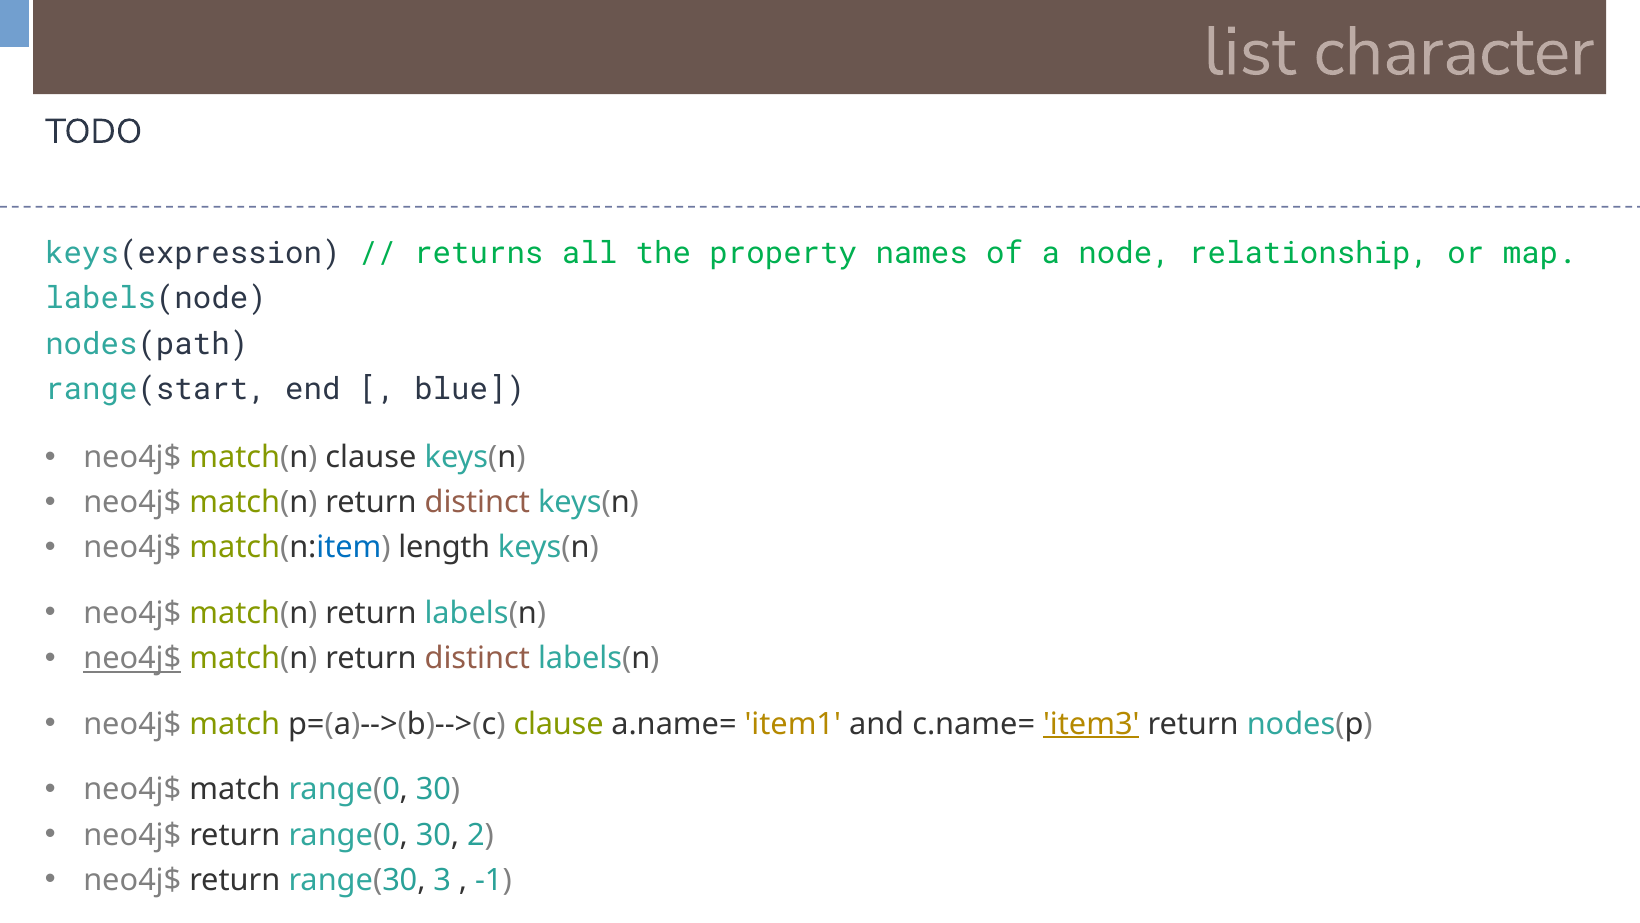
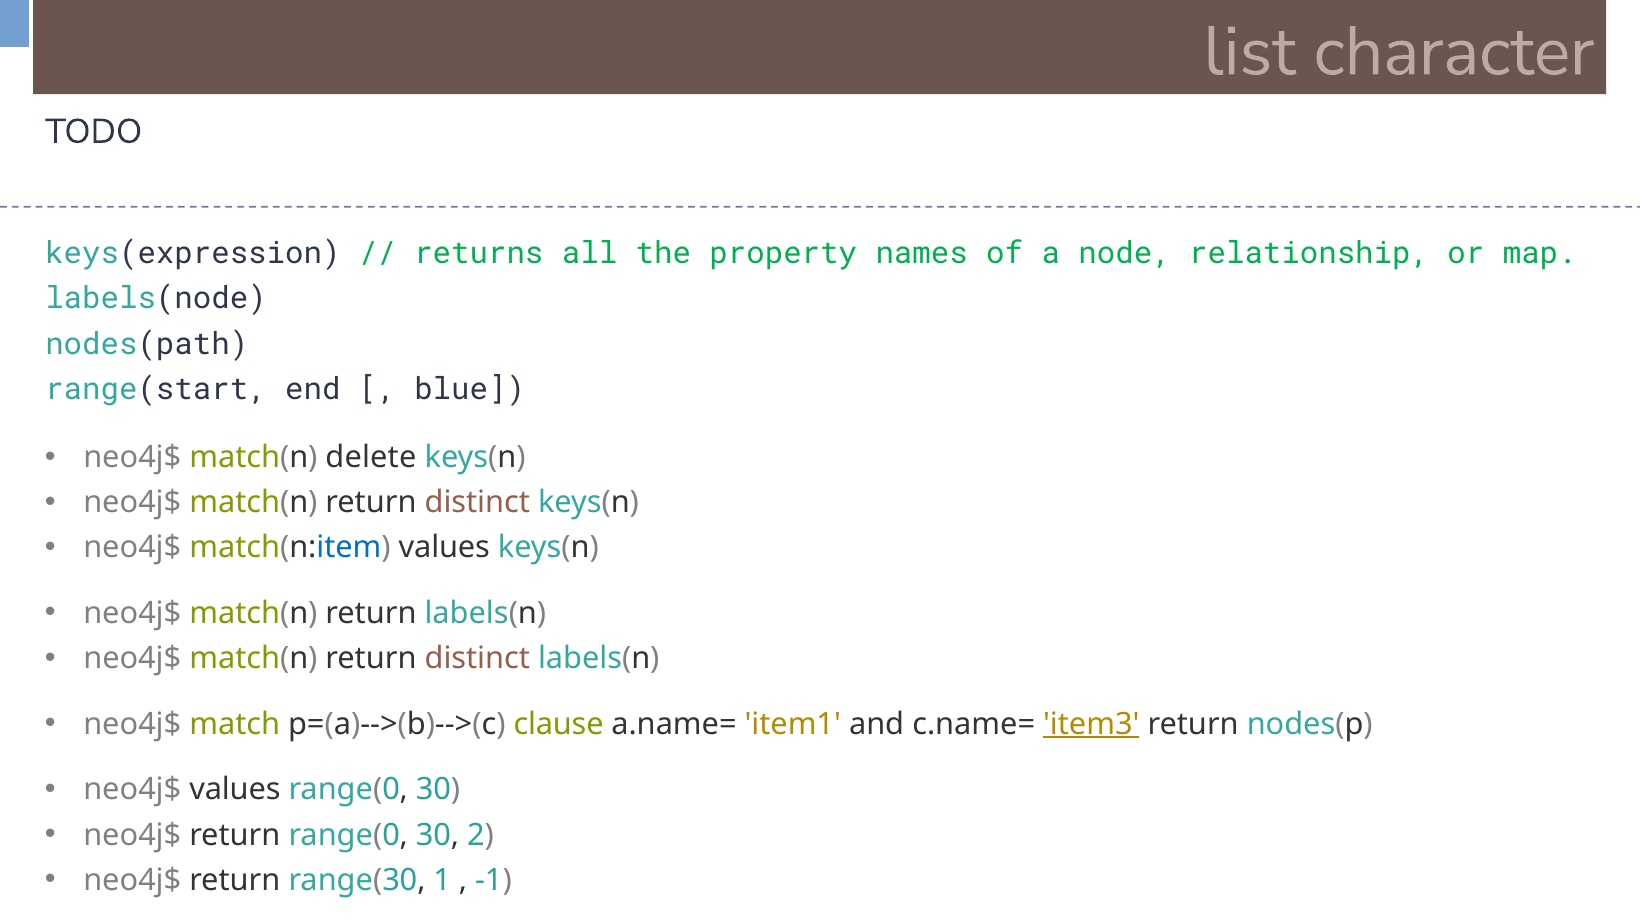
match(n clause: clause -> delete (371, 457)
match(n:item length: length -> values (444, 547)
neo4j$ underline: present -> none (132, 658)
match: match -> values (235, 789)
3: 3 -> 1 (442, 880)
